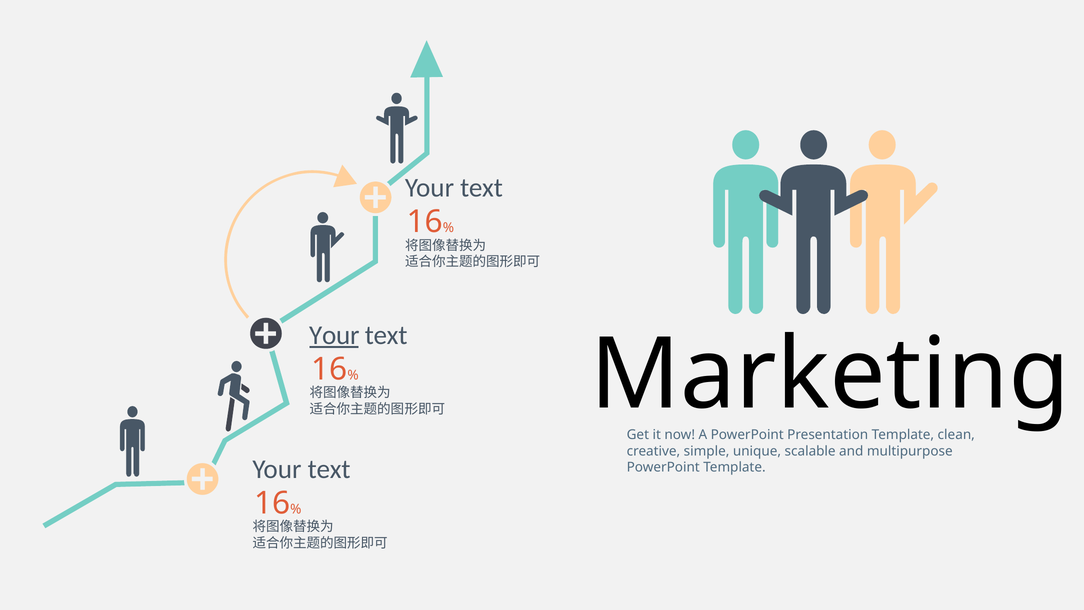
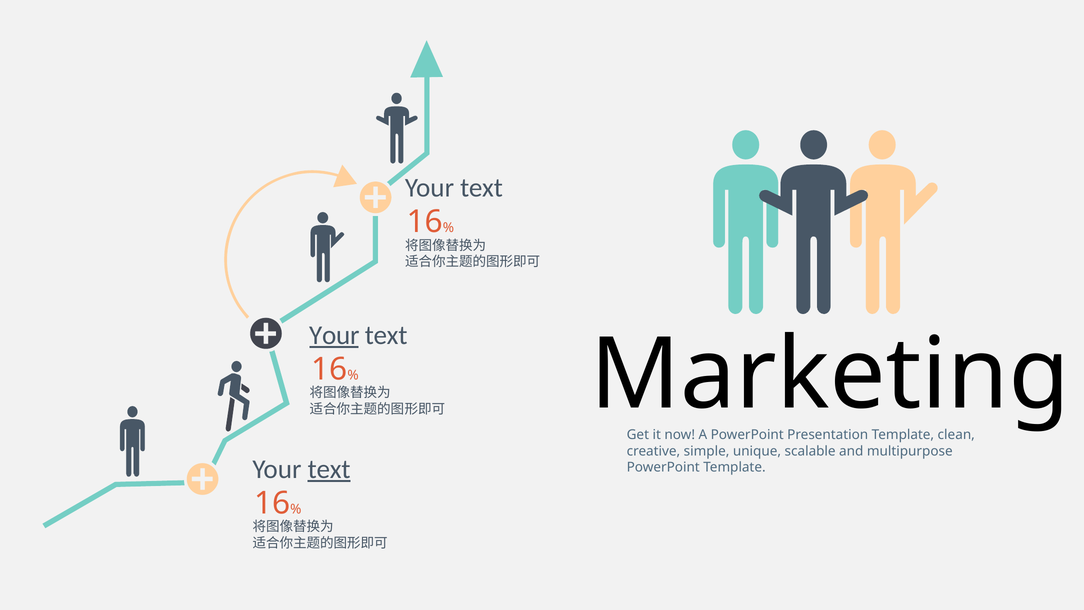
text underline: none -> present (329, 469)
